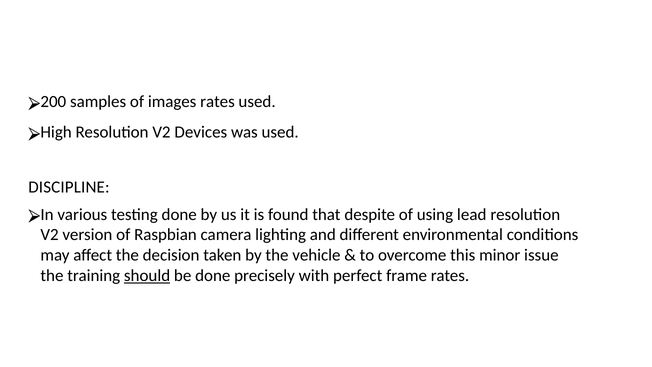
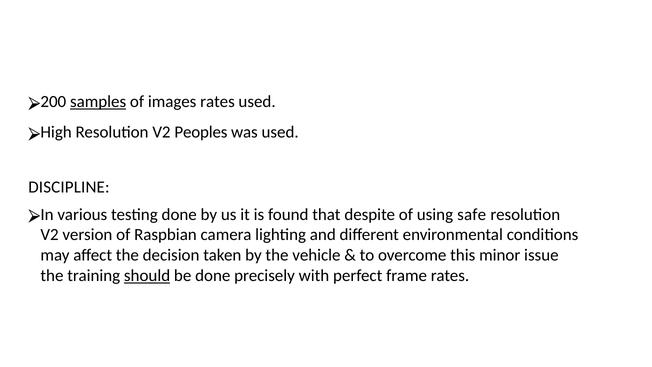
samples underline: none -> present (98, 102)
Devices: Devices -> Peoples (201, 132)
lead: lead -> safe (472, 214)
